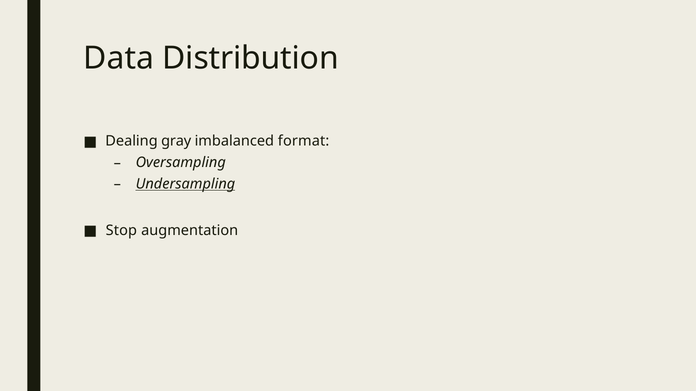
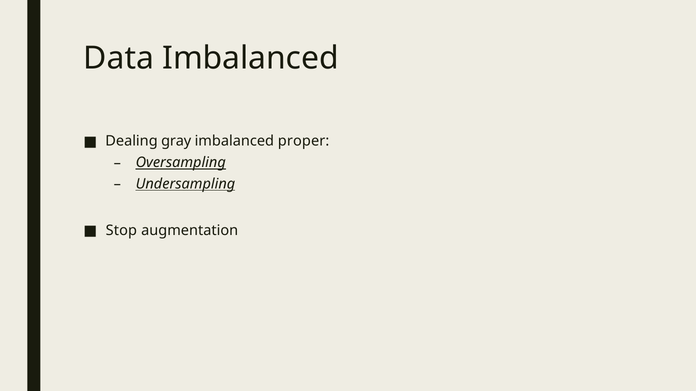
Data Distribution: Distribution -> Imbalanced (251, 58)
format: format -> proper (304, 141)
Oversampling underline: none -> present (181, 163)
